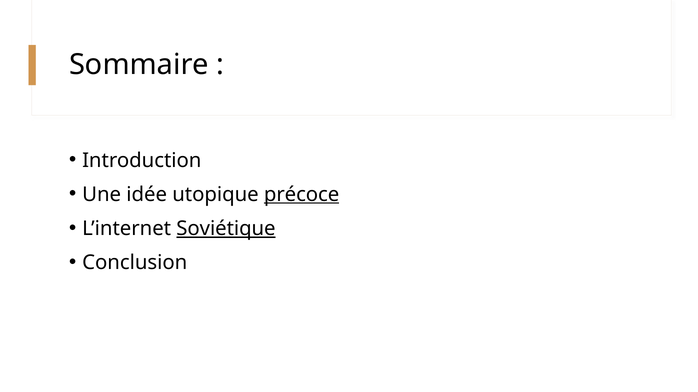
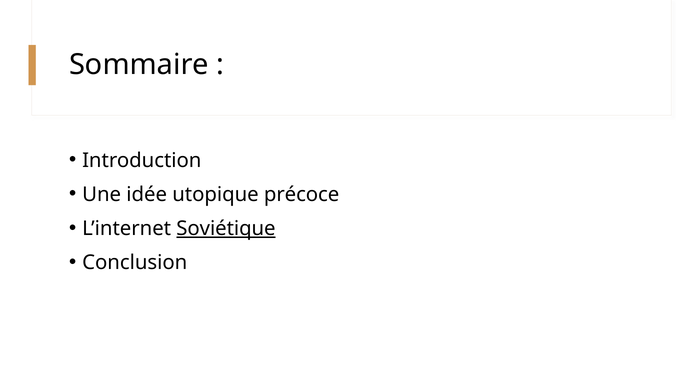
précoce underline: present -> none (302, 195)
